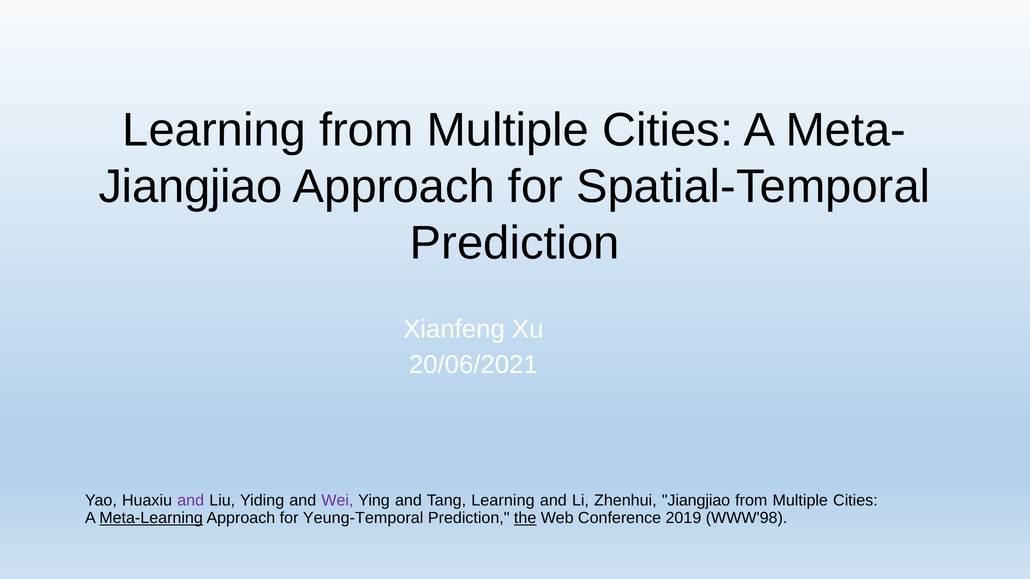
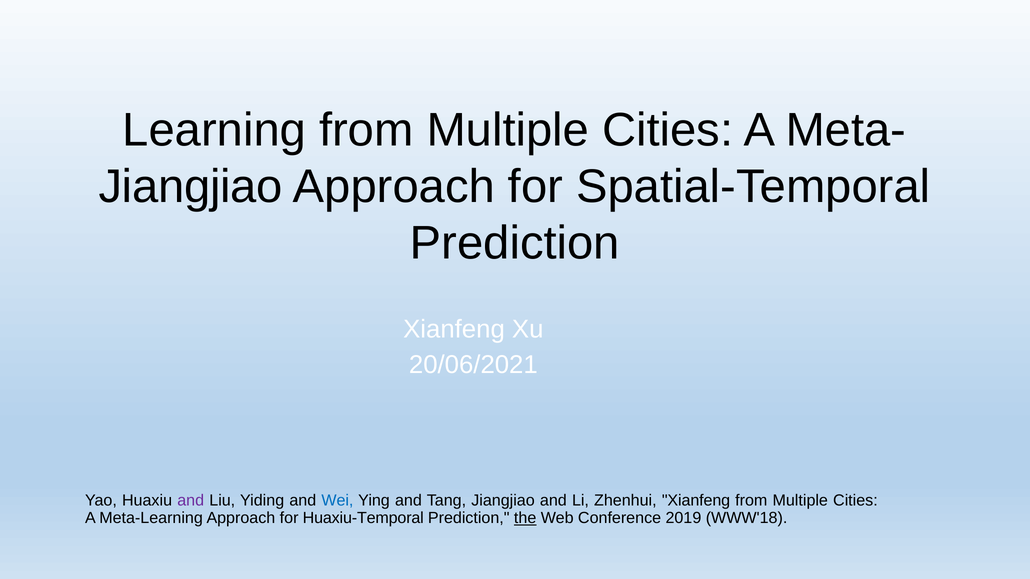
Wei colour: purple -> blue (337, 501)
Tang Learning: Learning -> Jiangjiao (503, 501)
Zhenhui Jiangjiao: Jiangjiao -> Xianfeng (696, 501)
Meta-Learning underline: present -> none (151, 518)
Yeung-Temporal: Yeung-Temporal -> Huaxiu-Temporal (363, 518)
WWW'98: WWW'98 -> WWW'18 (747, 518)
